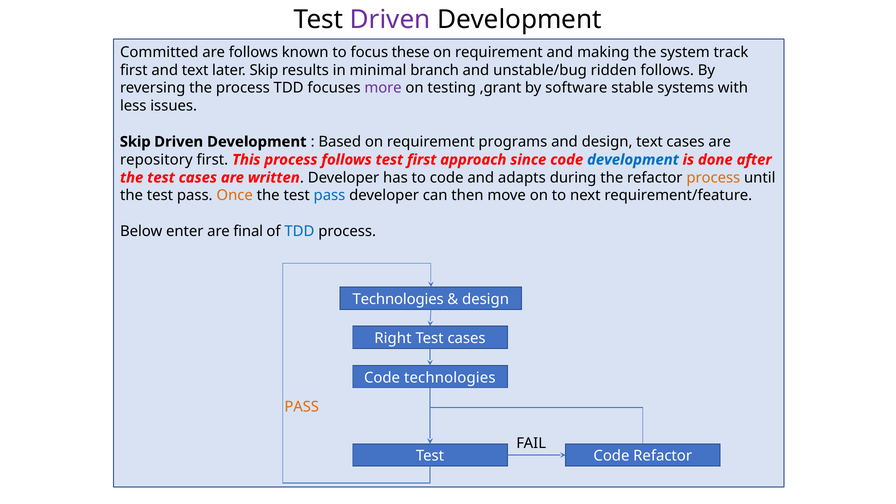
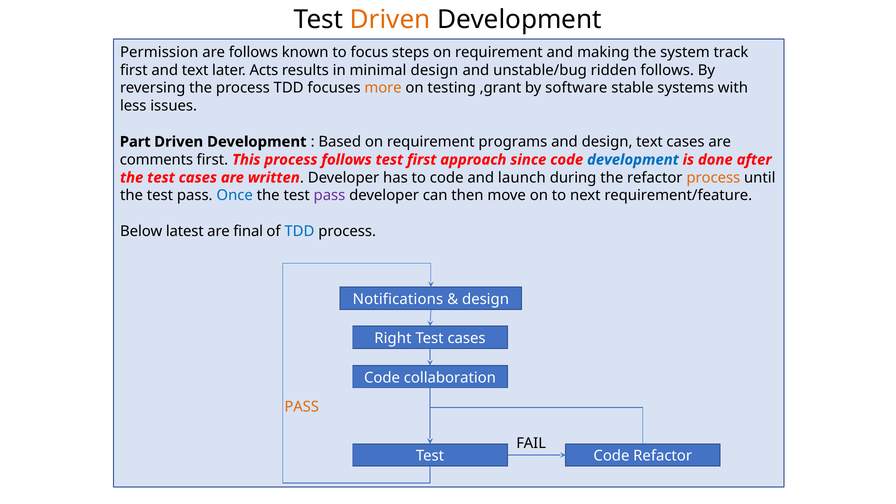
Driven colour: purple -> orange (390, 19)
Committed: Committed -> Permission (159, 52)
these: these -> steps (411, 52)
later Skip: Skip -> Acts (264, 70)
minimal branch: branch -> design (434, 70)
more colour: purple -> orange (383, 88)
Skip: Skip -> Part (135, 142)
repository: repository -> comments (156, 160)
adapts: adapts -> launch (522, 178)
Once colour: orange -> blue (235, 196)
pass colour: blue -> purple (329, 196)
enter: enter -> latest (185, 231)
Technologies: Technologies -> Notifications (398, 299)
Code technologies: technologies -> collaboration (450, 378)
